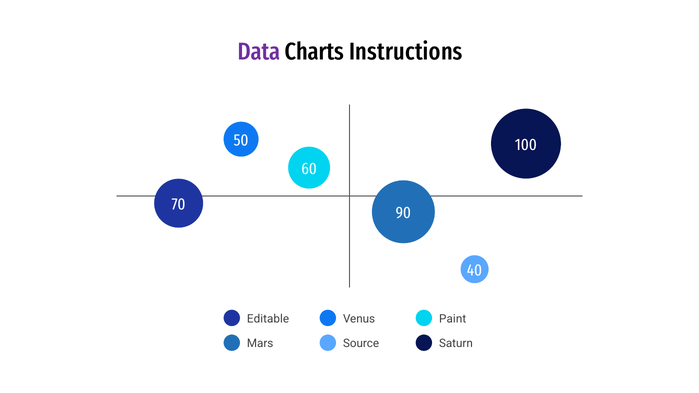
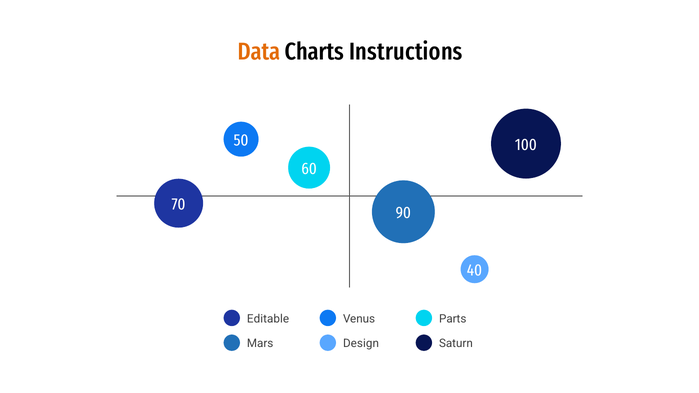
Data colour: purple -> orange (259, 52)
Paint: Paint -> Parts (453, 319)
Source: Source -> Design (361, 344)
